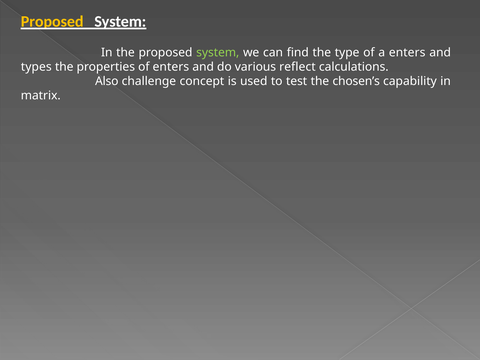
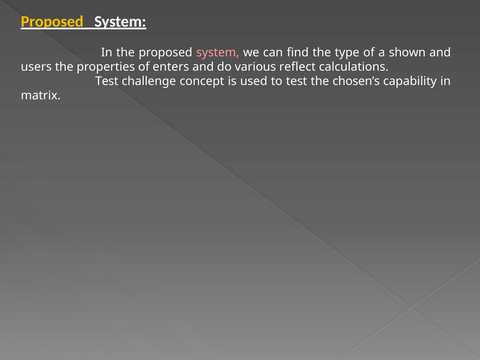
system colour: light green -> pink (218, 52)
a enters: enters -> shown (407, 52)
types: types -> users (36, 67)
Also: Also -> Test (107, 81)
